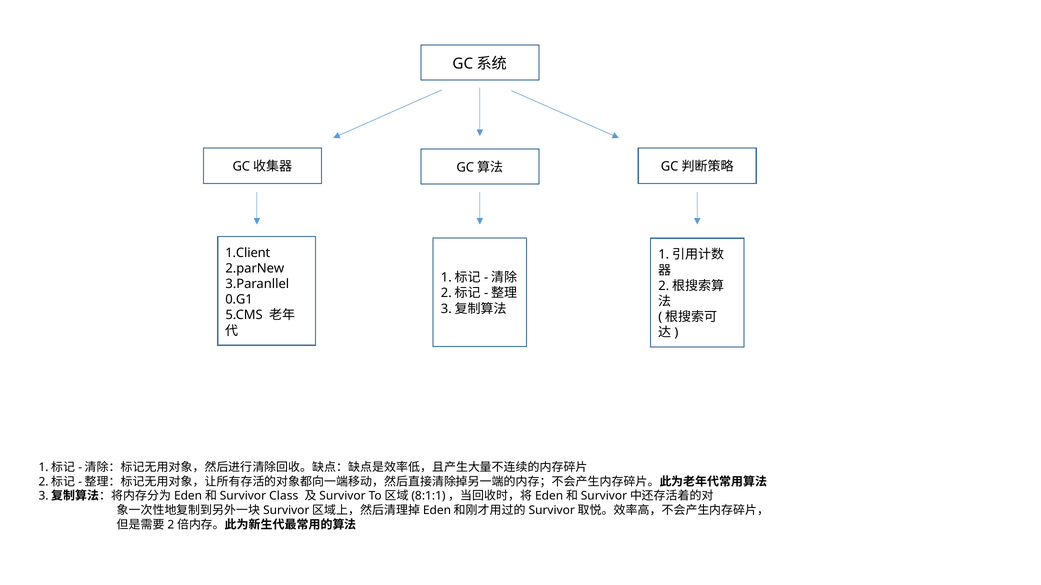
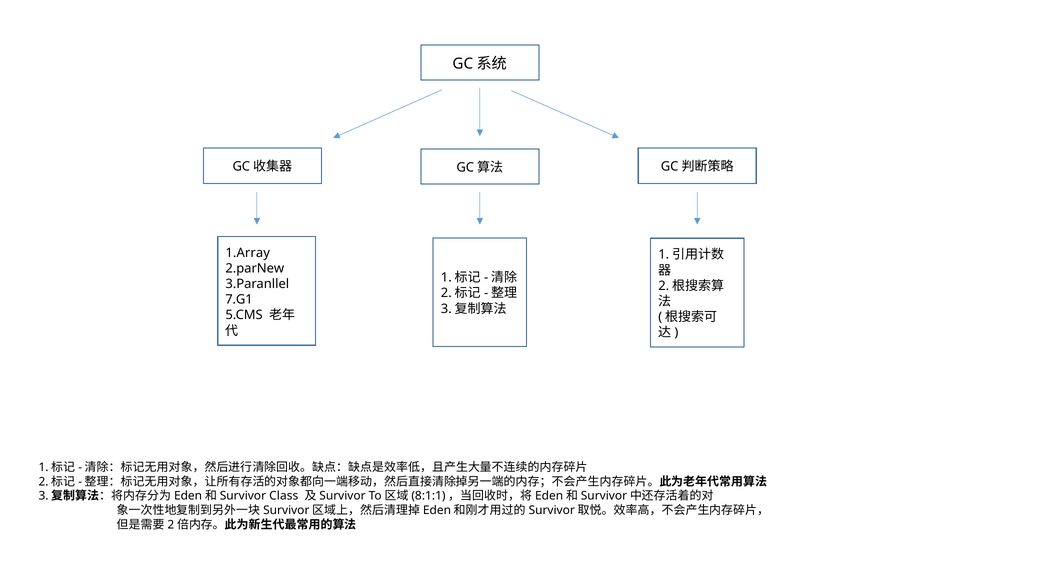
1.Client: 1.Client -> 1.Array (248, 253)
0.G1: 0.G1 -> 7.G1 (239, 300)
